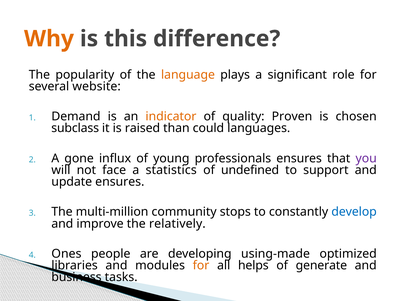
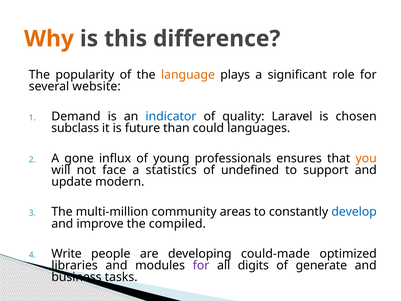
indicator colour: orange -> blue (171, 116)
Proven: Proven -> Laravel (292, 116)
raised: raised -> future (143, 128)
you colour: purple -> orange (366, 158)
update ensures: ensures -> modern (120, 182)
stops: stops -> areas (235, 212)
relatively: relatively -> compiled (177, 223)
Ones: Ones -> Write (67, 253)
using-made: using-made -> could-made (275, 253)
for colour: orange -> purple (201, 265)
helps: helps -> digits (253, 265)
